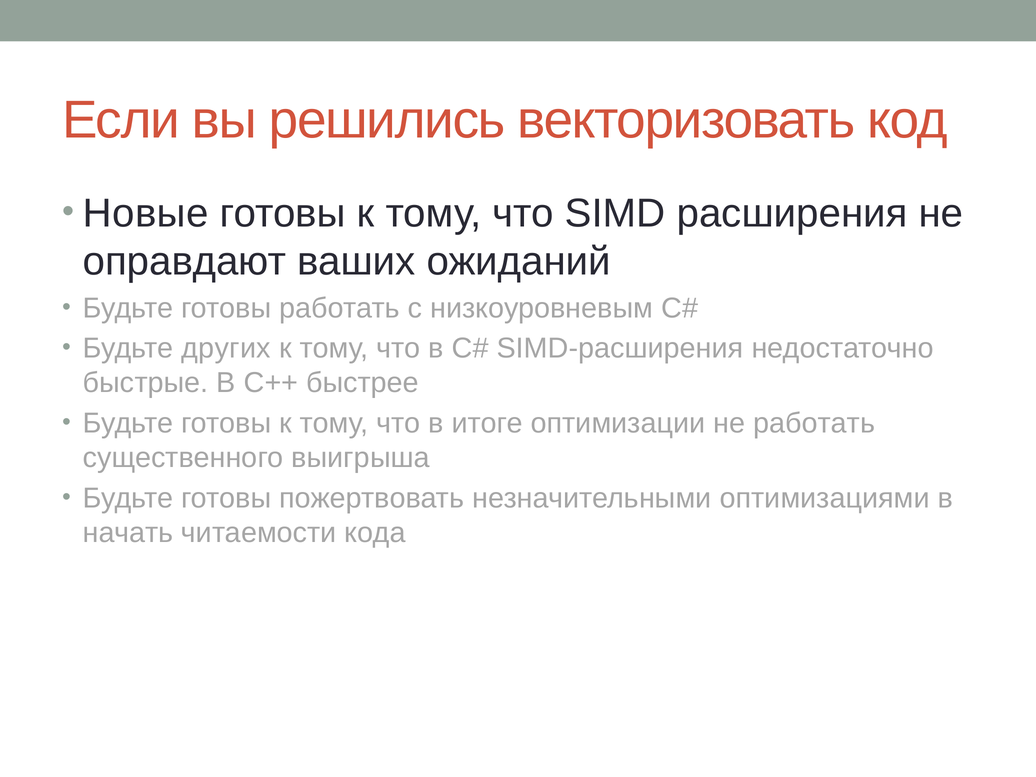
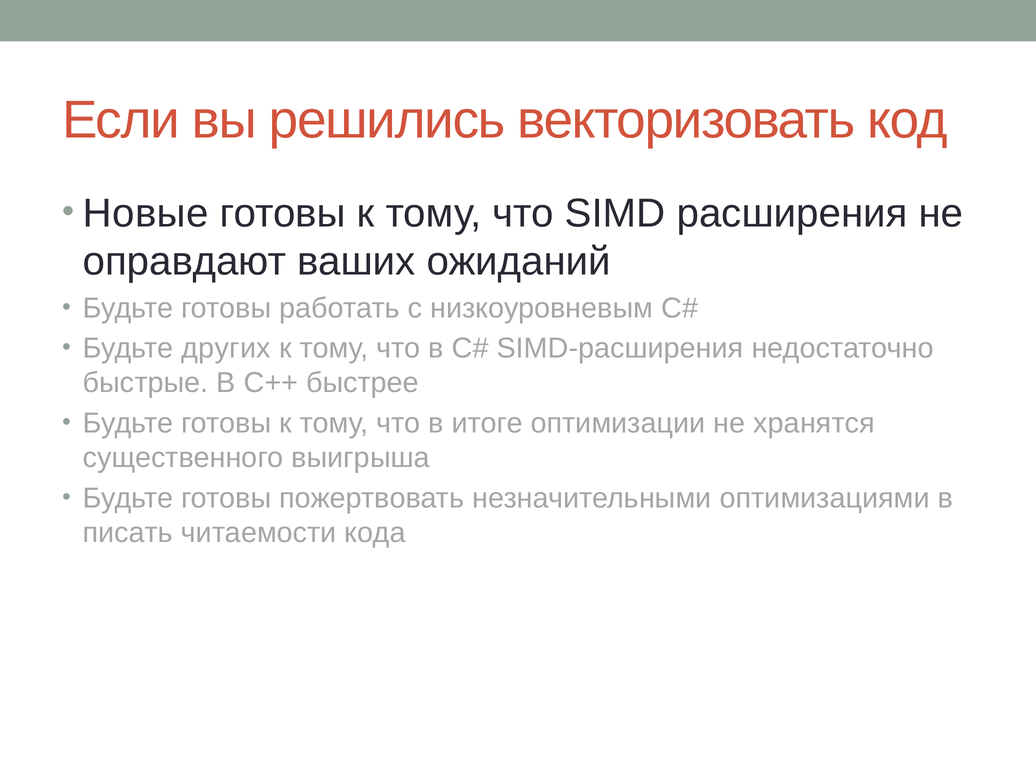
не работать: работать -> хранятся (814, 423)
начать: начать -> писать (128, 533)
